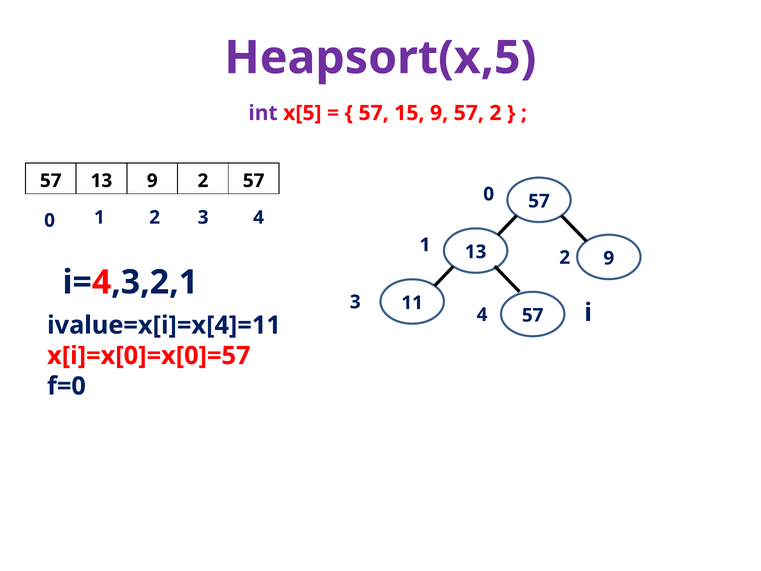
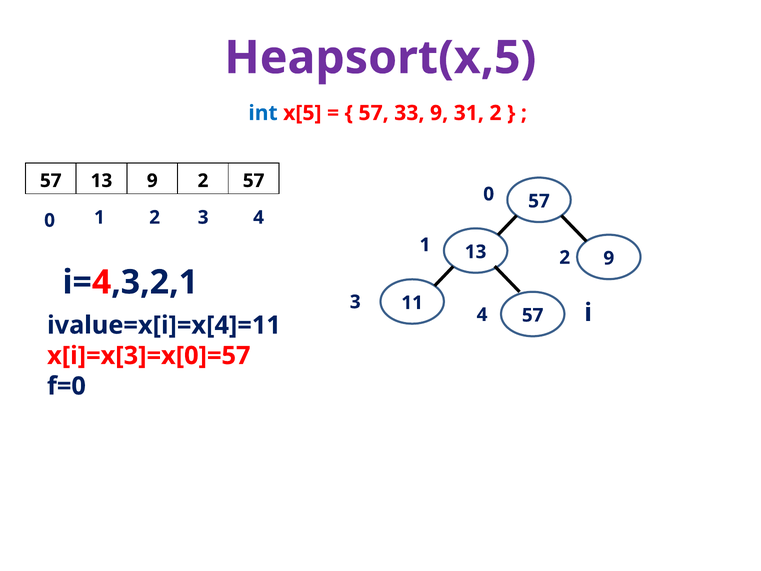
int colour: purple -> blue (263, 113)
15: 15 -> 33 (409, 113)
9 57: 57 -> 31 (469, 113)
x[i]=x[0]=x[0]=57: x[i]=x[0]=x[0]=57 -> x[i]=x[3]=x[0]=57 (149, 356)
